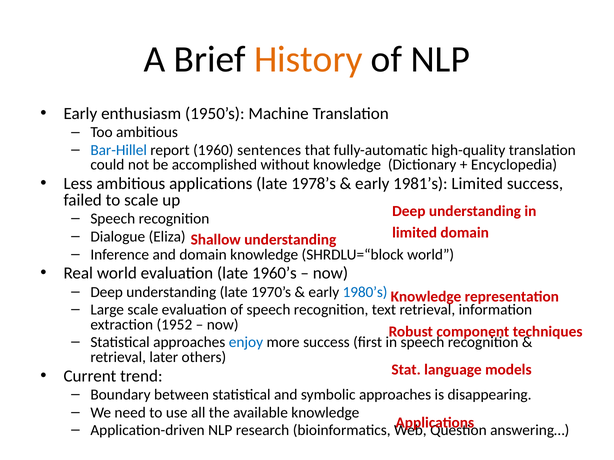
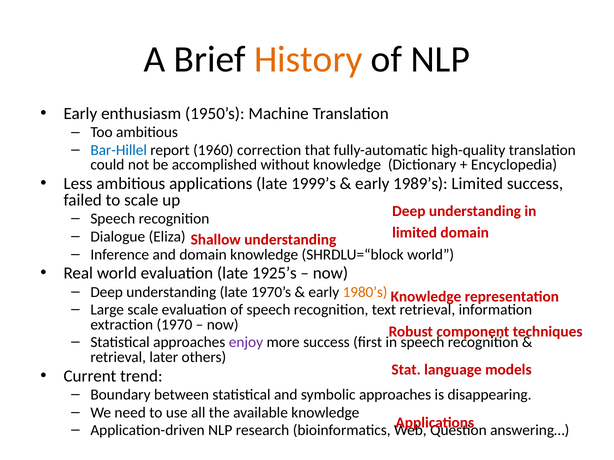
sentences: sentences -> correction (269, 150)
1978’s: 1978’s -> 1999’s (314, 184)
1981’s: 1981’s -> 1989’s (420, 184)
1960’s: 1960’s -> 1925’s (274, 274)
1980’s colour: blue -> orange (365, 292)
1952: 1952 -> 1970 (174, 325)
enjoy colour: blue -> purple (246, 343)
